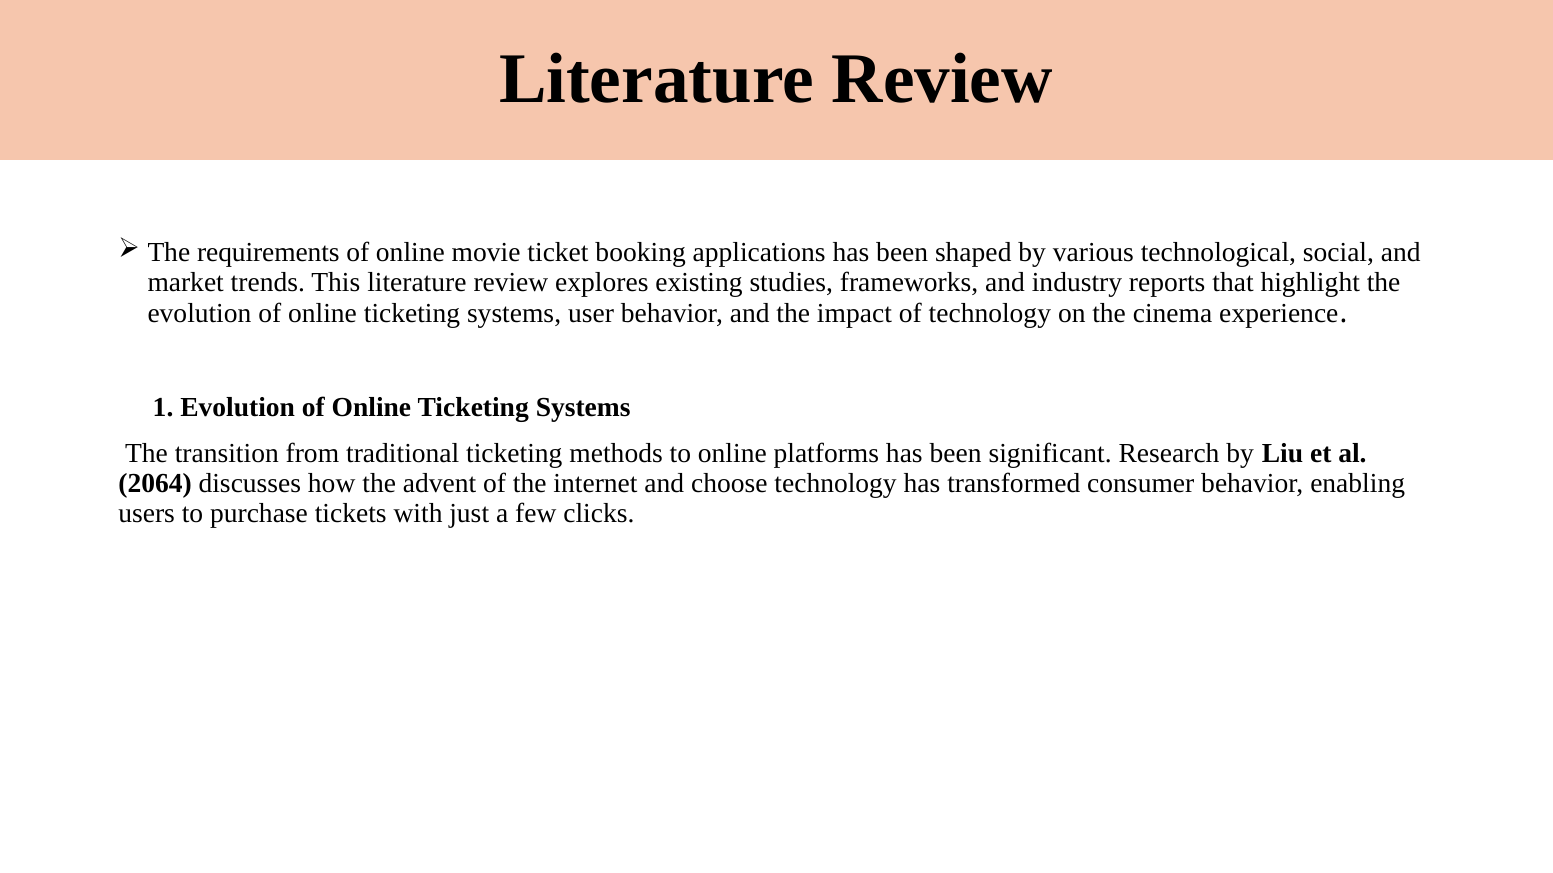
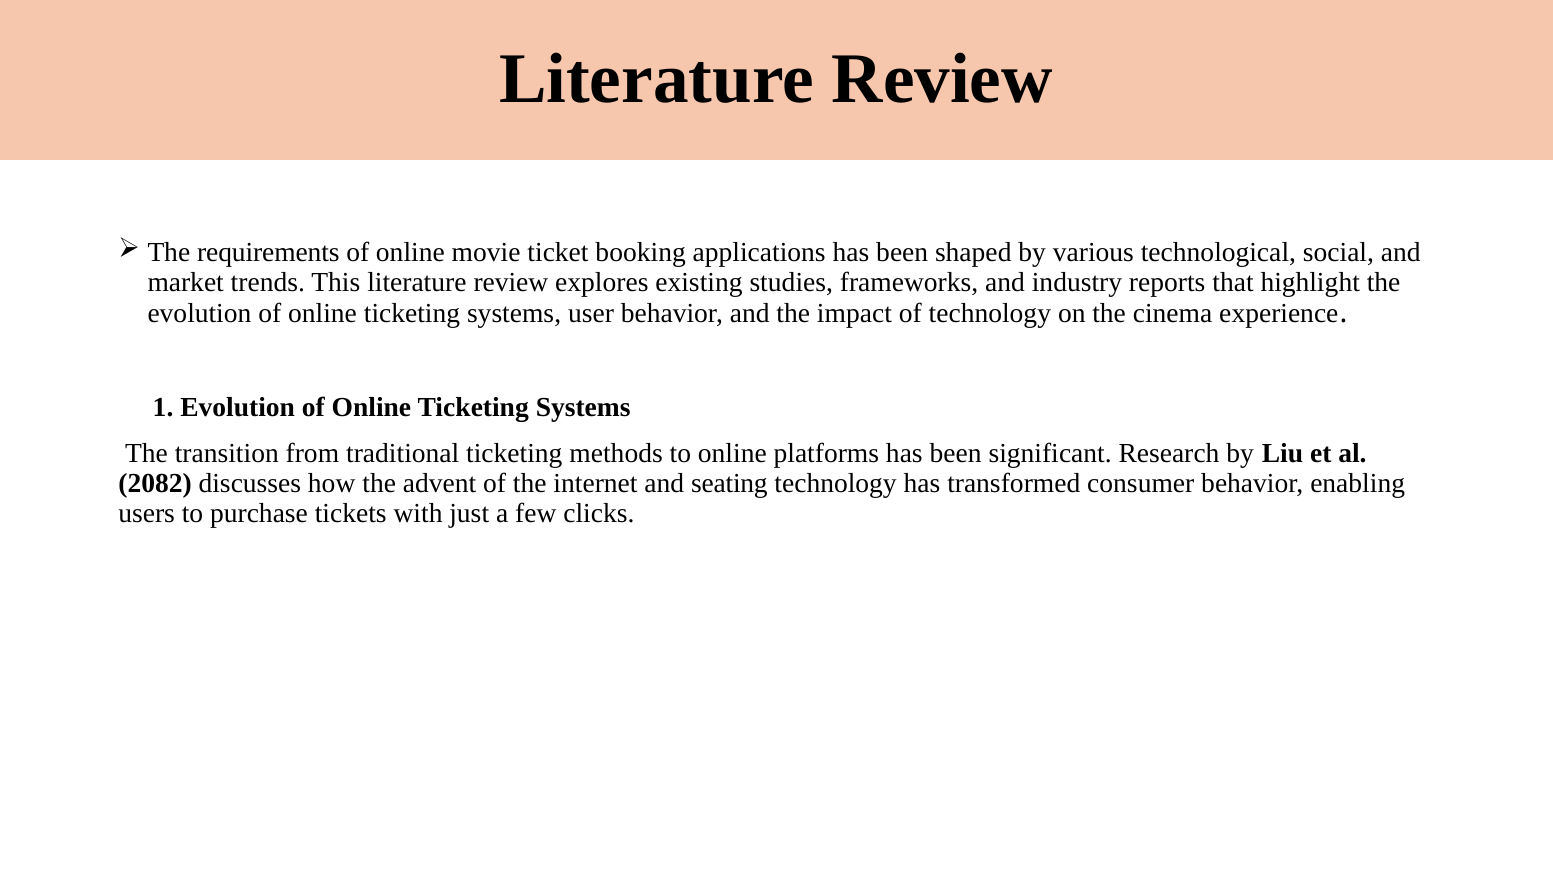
2064: 2064 -> 2082 (155, 484)
choose: choose -> seating (729, 484)
